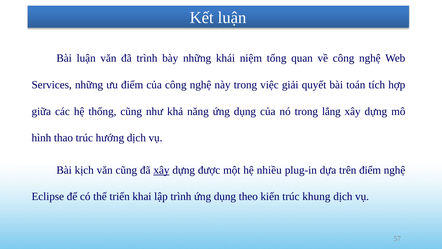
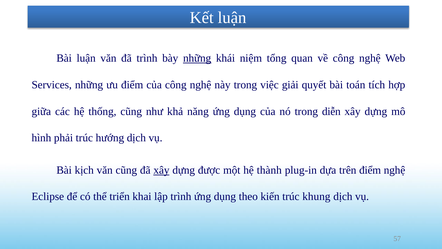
những underline: none -> present (197, 58)
lắng: lắng -> diễn (331, 111)
thao: thao -> phải (63, 138)
nhiều: nhiều -> thành (269, 170)
